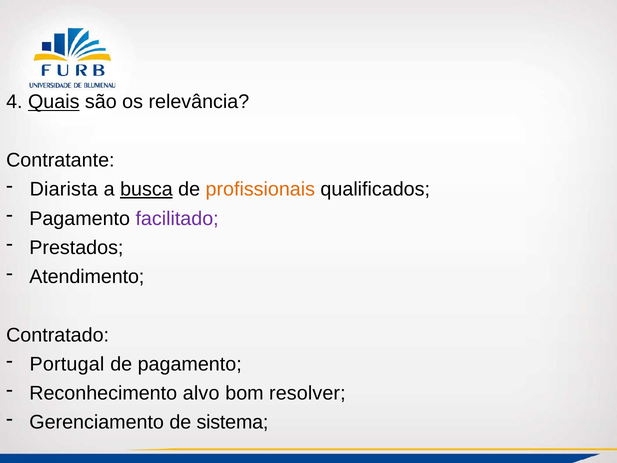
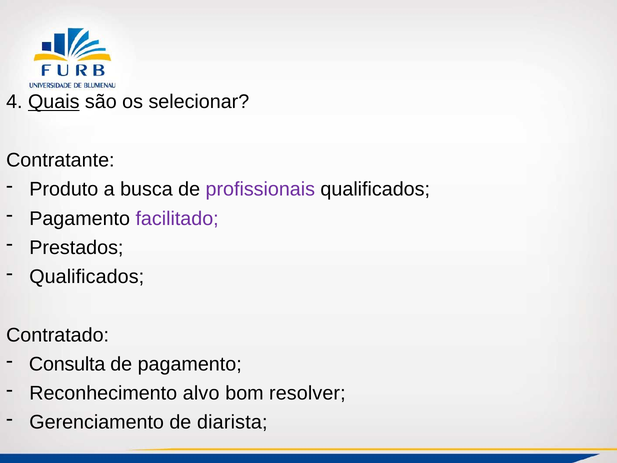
relevância: relevância -> selecionar (199, 102)
Diarista: Diarista -> Produto (64, 189)
busca underline: present -> none (146, 189)
profissionais colour: orange -> purple (260, 189)
Atendimento: Atendimento -> Qualificados (87, 277)
Portugal: Portugal -> Consulta (67, 364)
sistema: sistema -> diarista (232, 422)
